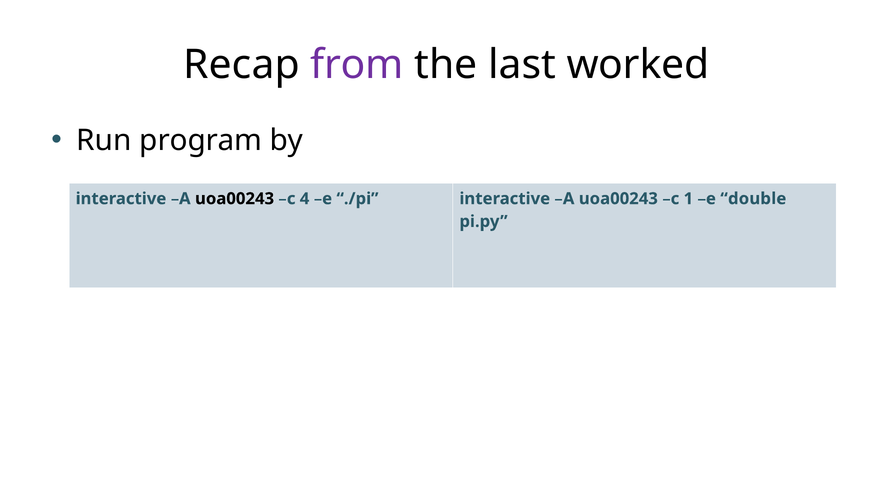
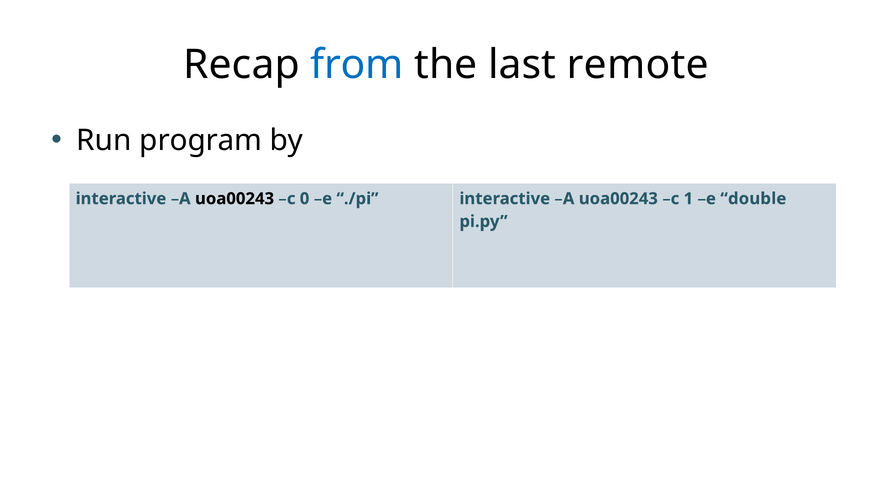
from colour: purple -> blue (357, 65)
worked: worked -> remote (638, 65)
4: 4 -> 0 (305, 199)
